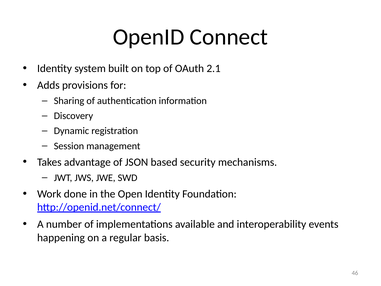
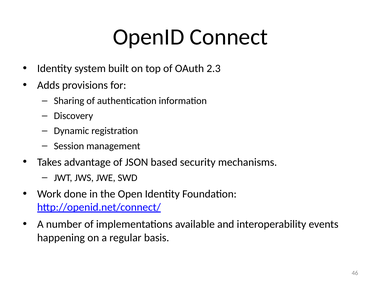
2.1: 2.1 -> 2.3 (214, 68)
